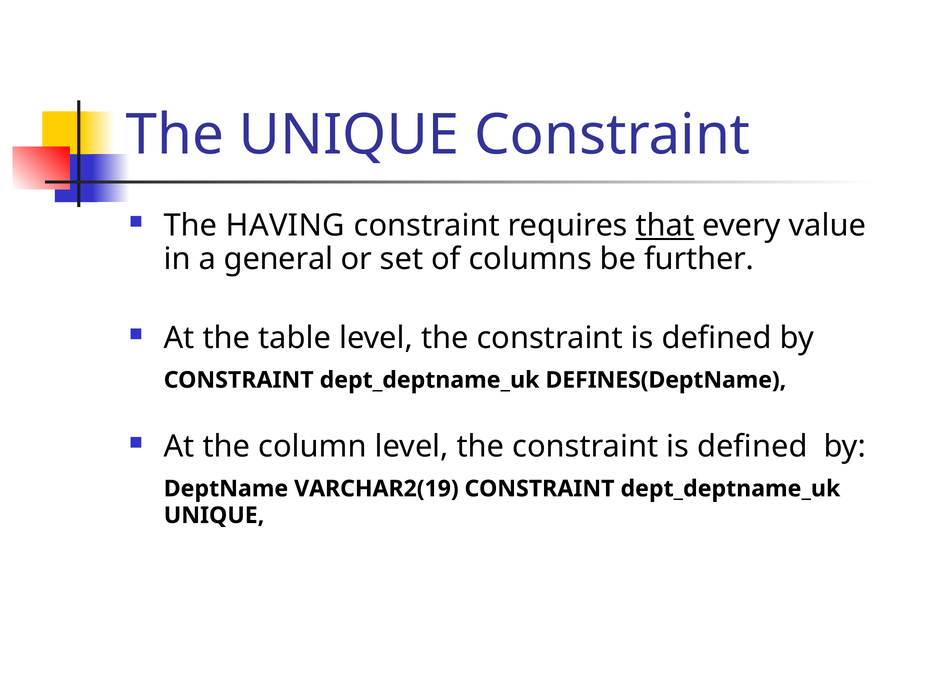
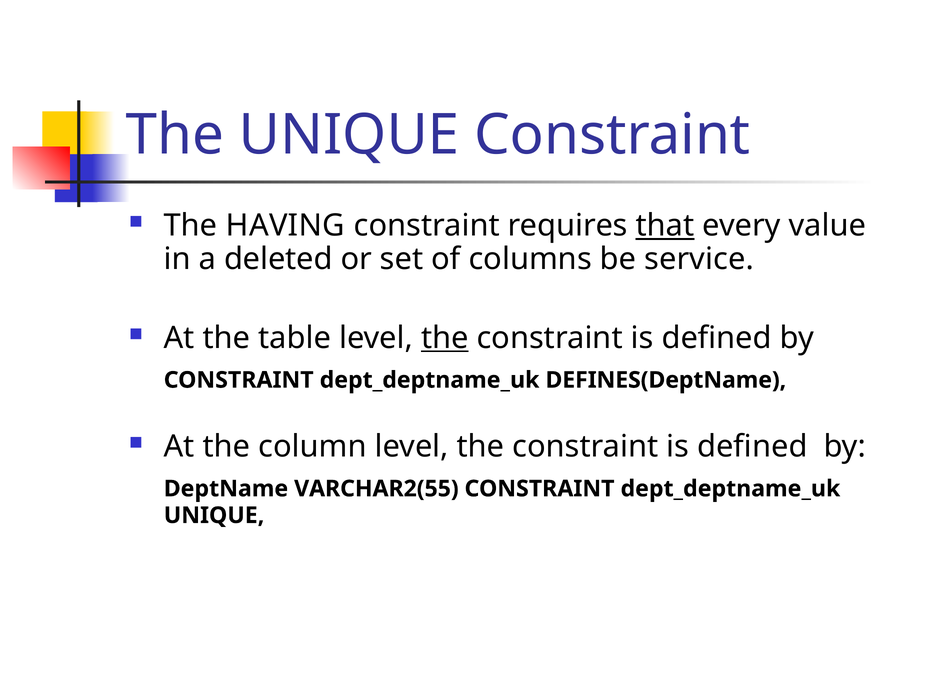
general: general -> deleted (278, 259)
further: further -> service (699, 259)
the underline: none -> present (445, 338)
VARCHAR2(19: VARCHAR2(19 -> VARCHAR2(55 (376, 488)
